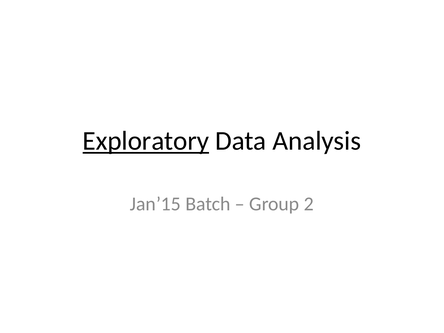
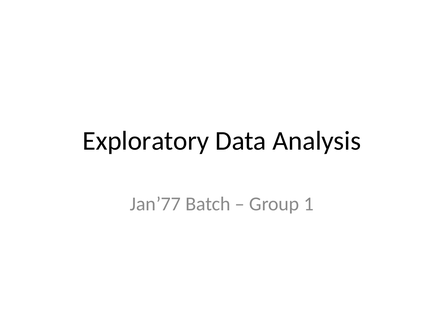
Exploratory underline: present -> none (146, 141)
Jan’15: Jan’15 -> Jan’77 (155, 204)
2: 2 -> 1 (309, 204)
